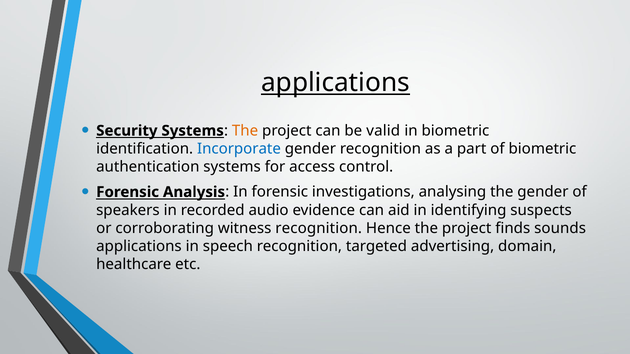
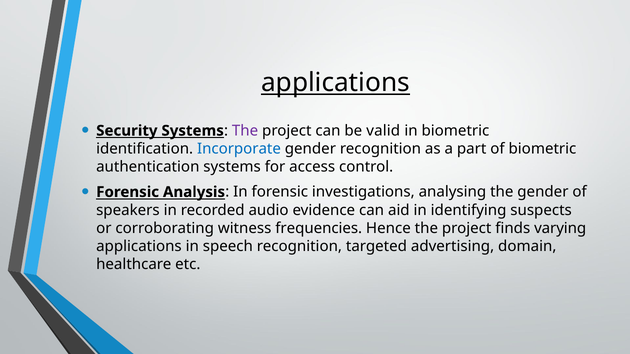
The colour: orange -> purple (245, 131)
witness recognition: recognition -> frequencies (319, 228)
sounds: sounds -> varying (560, 228)
